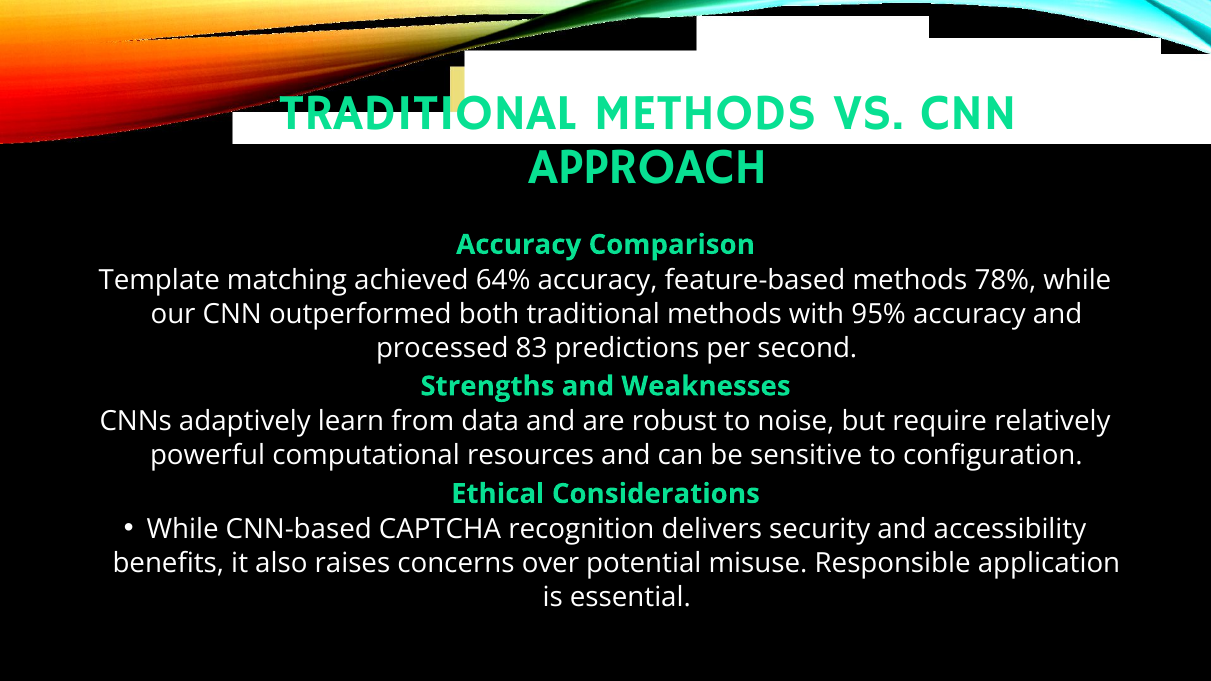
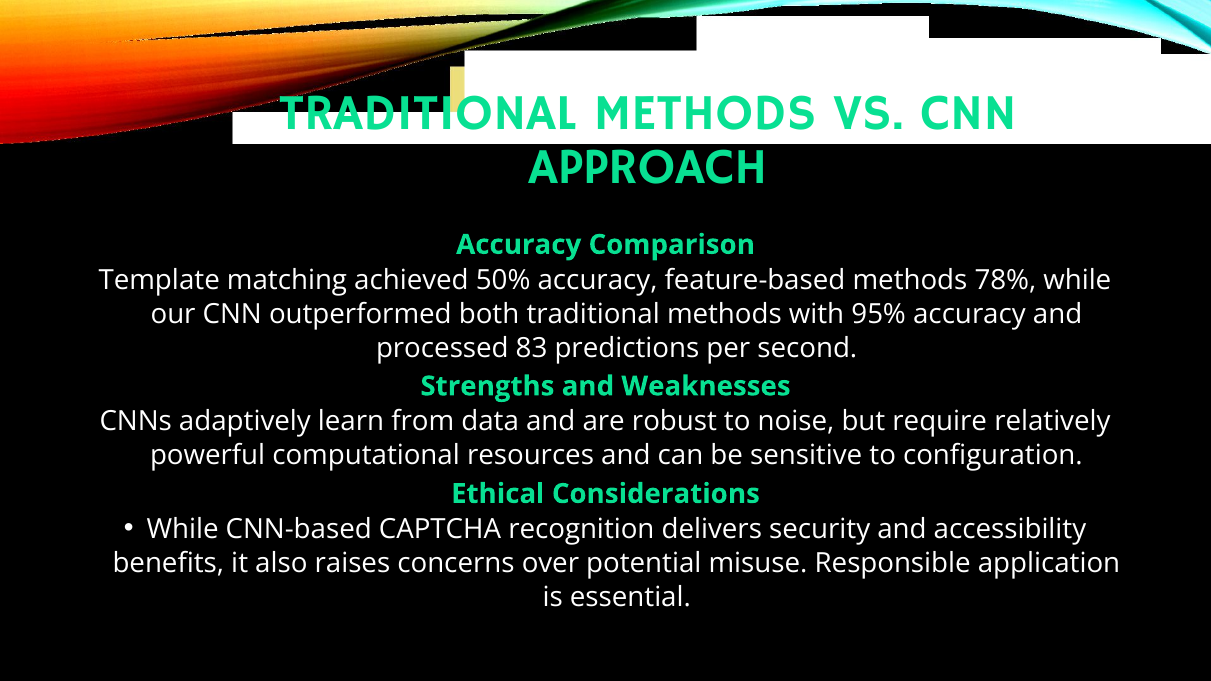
64%: 64% -> 50% (503, 280)
